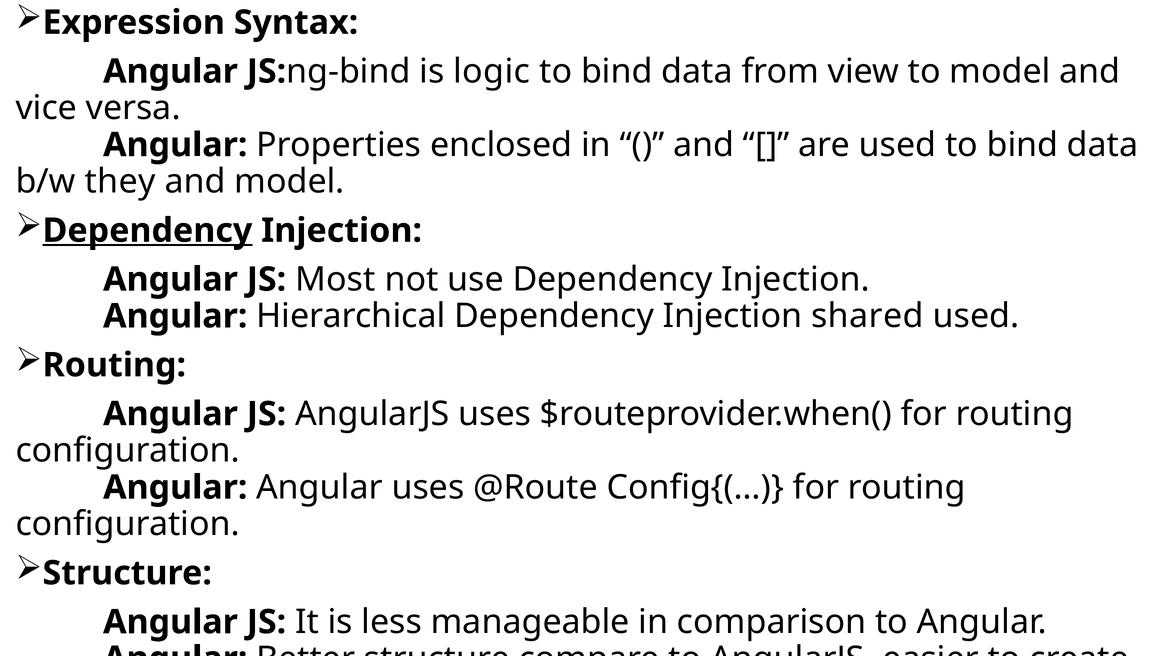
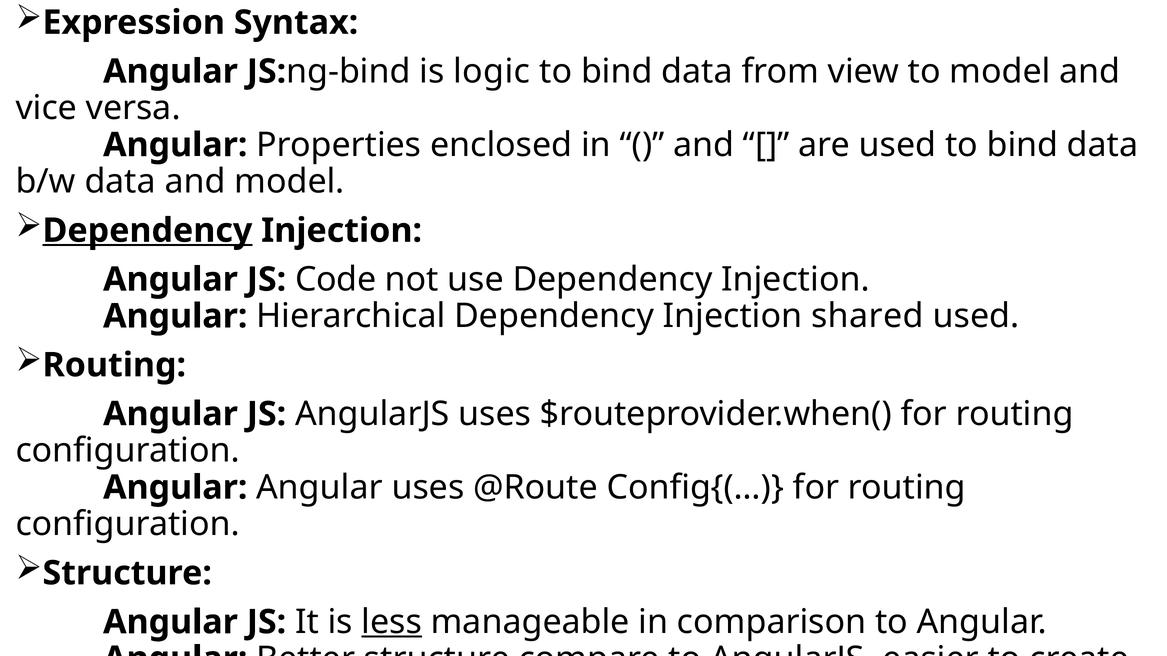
b/w they: they -> data (120, 182)
Most: Most -> Code (336, 280)
less underline: none -> present (392, 622)
